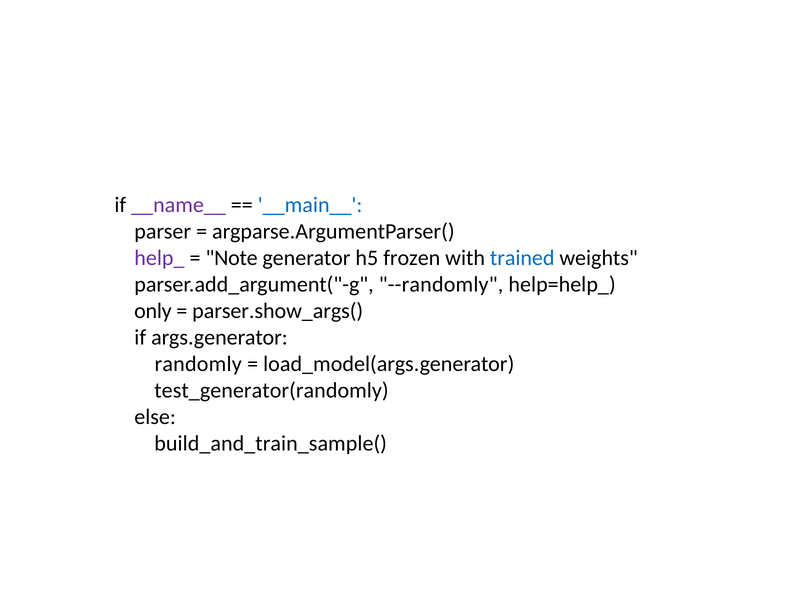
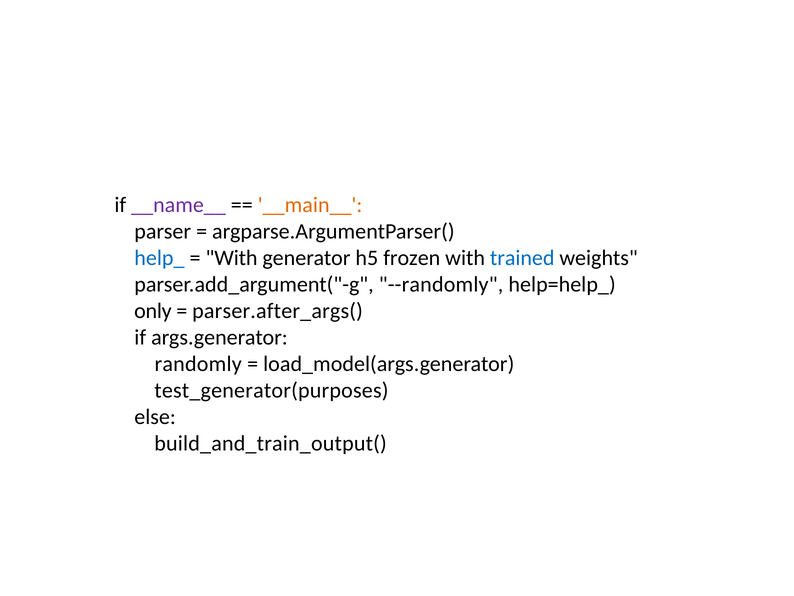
__main__ colour: blue -> orange (310, 205)
help_ colour: purple -> blue (159, 258)
Note: Note -> With (232, 258)
parser.show_args(: parser.show_args( -> parser.after_args( (278, 310)
test_generator(randomly: test_generator(randomly -> test_generator(purposes (271, 390)
build_and_train_sample(: build_and_train_sample( -> build_and_train_output( (271, 443)
